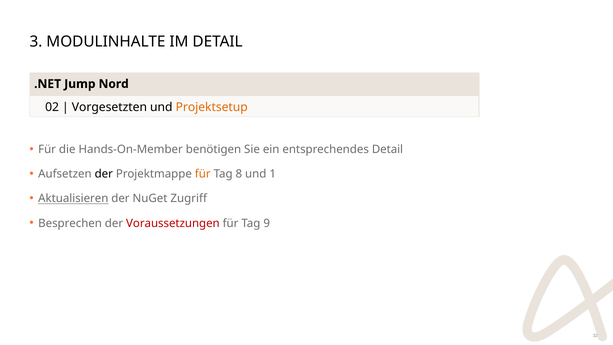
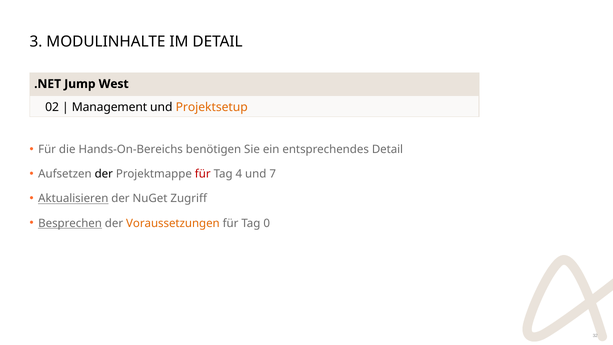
Nord: Nord -> West (114, 84)
Vorgesetzten: Vorgesetzten -> Management (109, 107)
Hands-On-Member: Hands-On-Member -> Hands-On-Bereichs (131, 150)
für colour: orange -> red (203, 174)
8: 8 -> 4 (239, 174)
1: 1 -> 7 (273, 174)
Besprechen underline: none -> present (70, 223)
Voraussetzungen colour: red -> orange (173, 223)
9: 9 -> 0 (267, 223)
